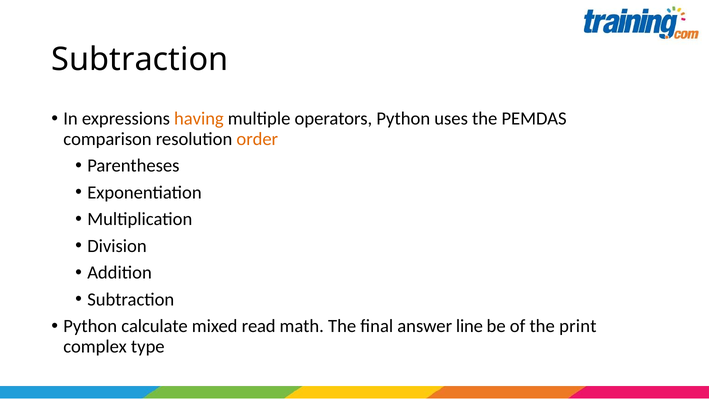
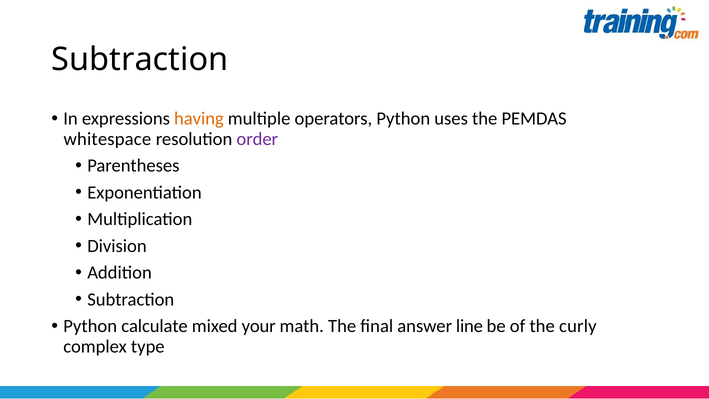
comparison: comparison -> whitespace (107, 139)
order colour: orange -> purple (257, 139)
read: read -> your (259, 326)
print: print -> curly (578, 326)
